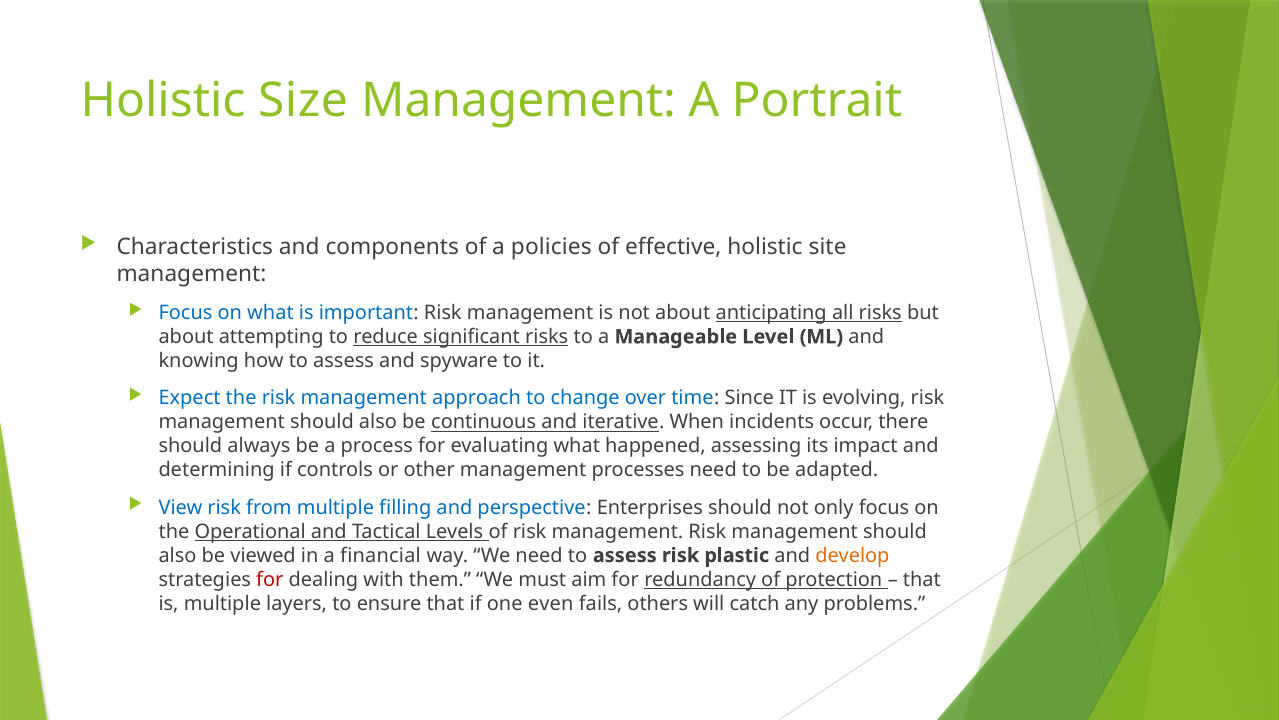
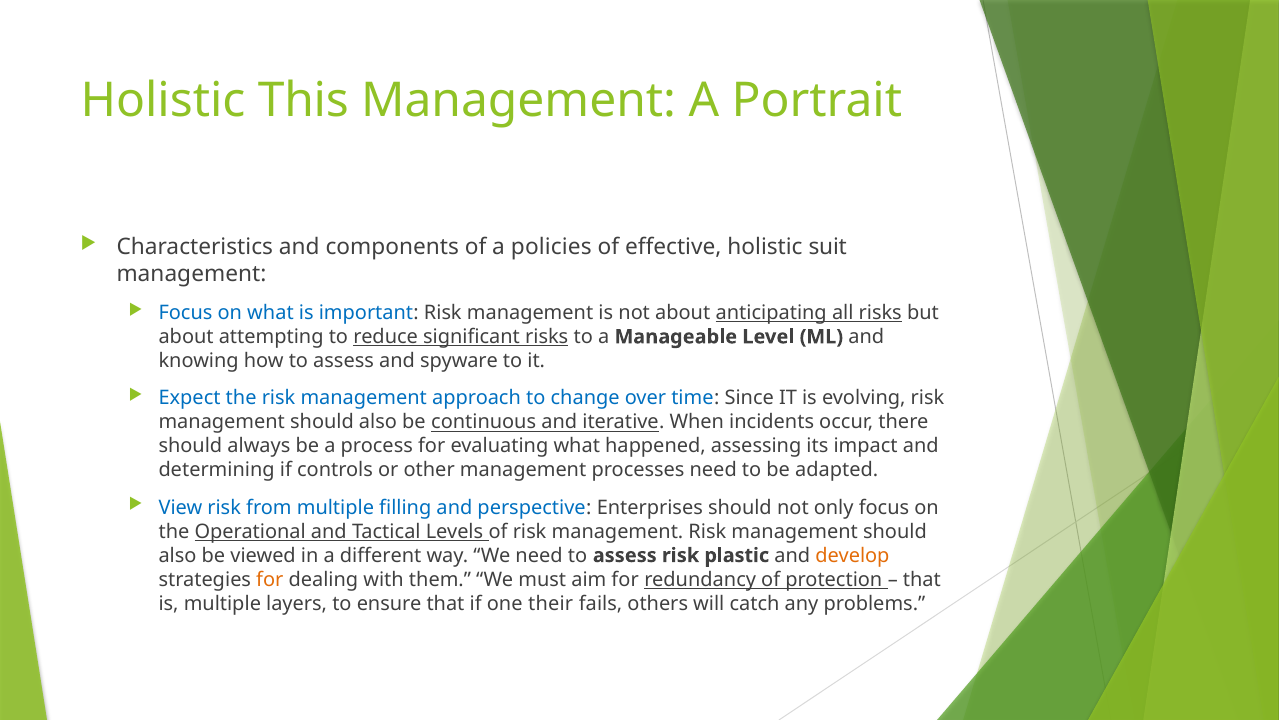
Size: Size -> This (303, 101)
site: site -> suit (828, 247)
financial: financial -> different (381, 555)
for colour: red -> orange (270, 579)
even: even -> their (551, 603)
